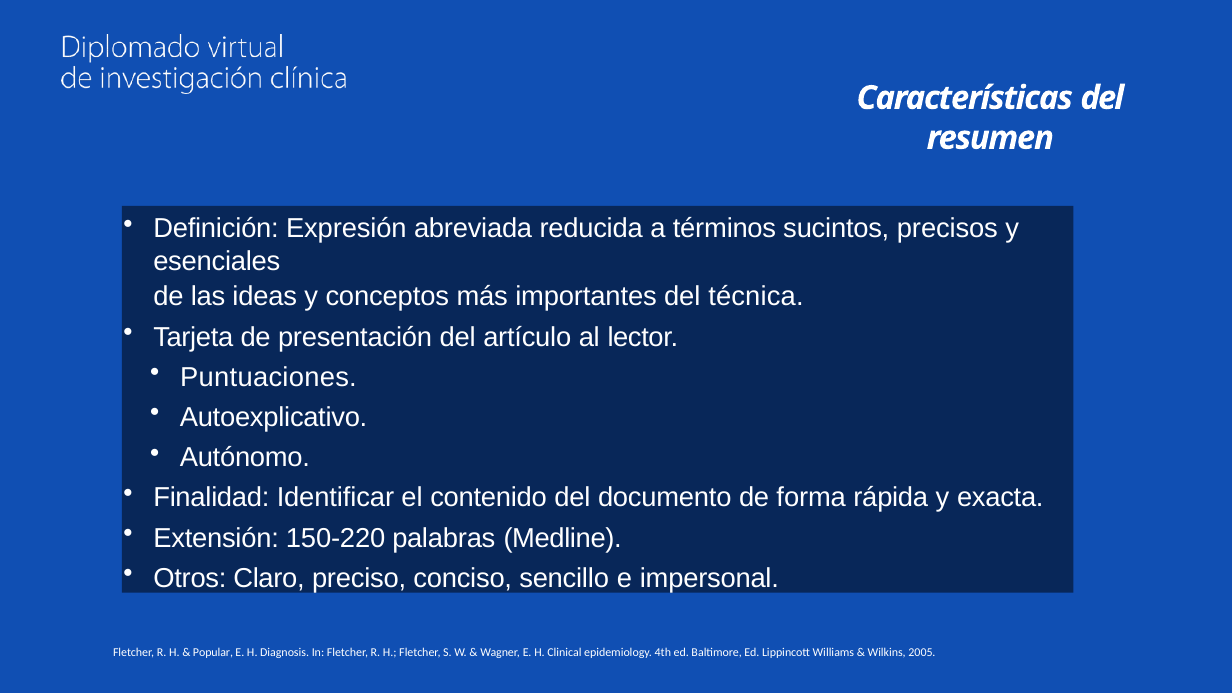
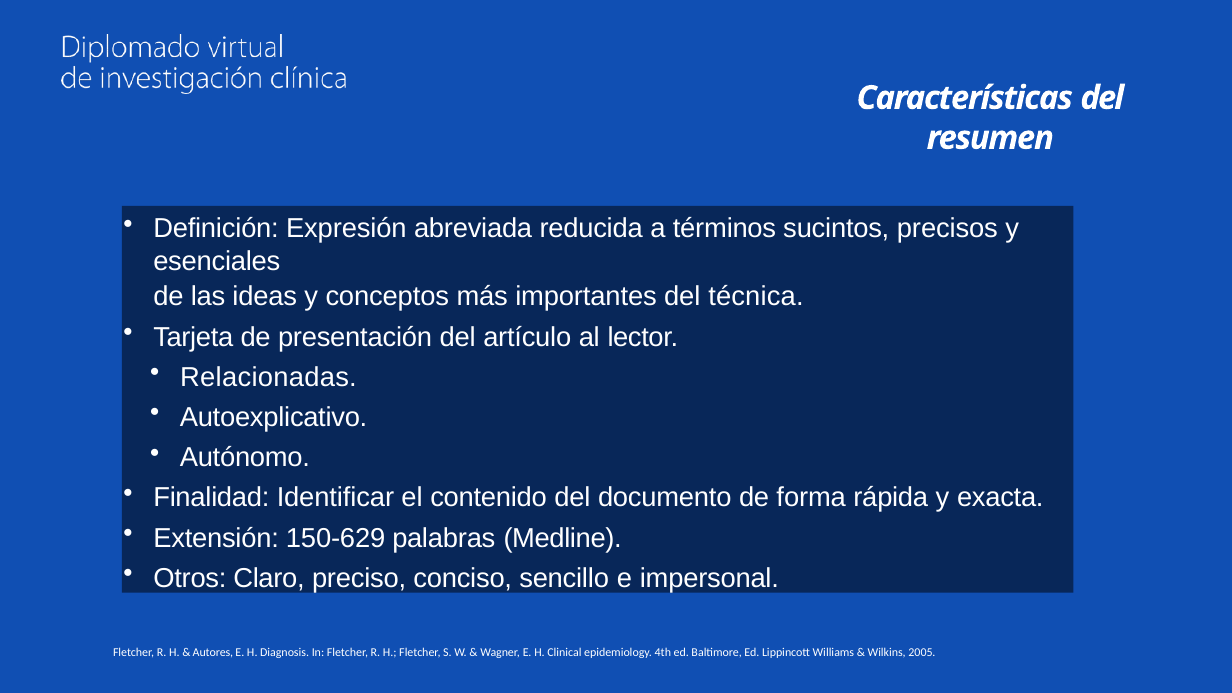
Puntuaciones: Puntuaciones -> Relacionadas (269, 377)
150-220: 150-220 -> 150-629 (336, 538)
Popular: Popular -> Autores (213, 653)
